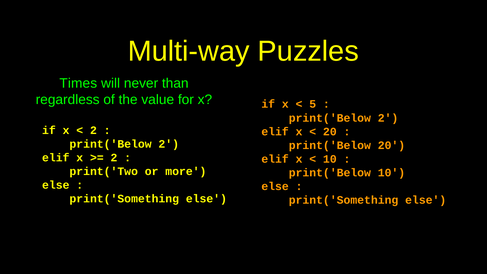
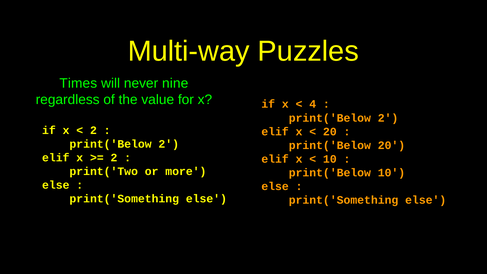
than: than -> nine (175, 83)
5: 5 -> 4 (313, 104)
